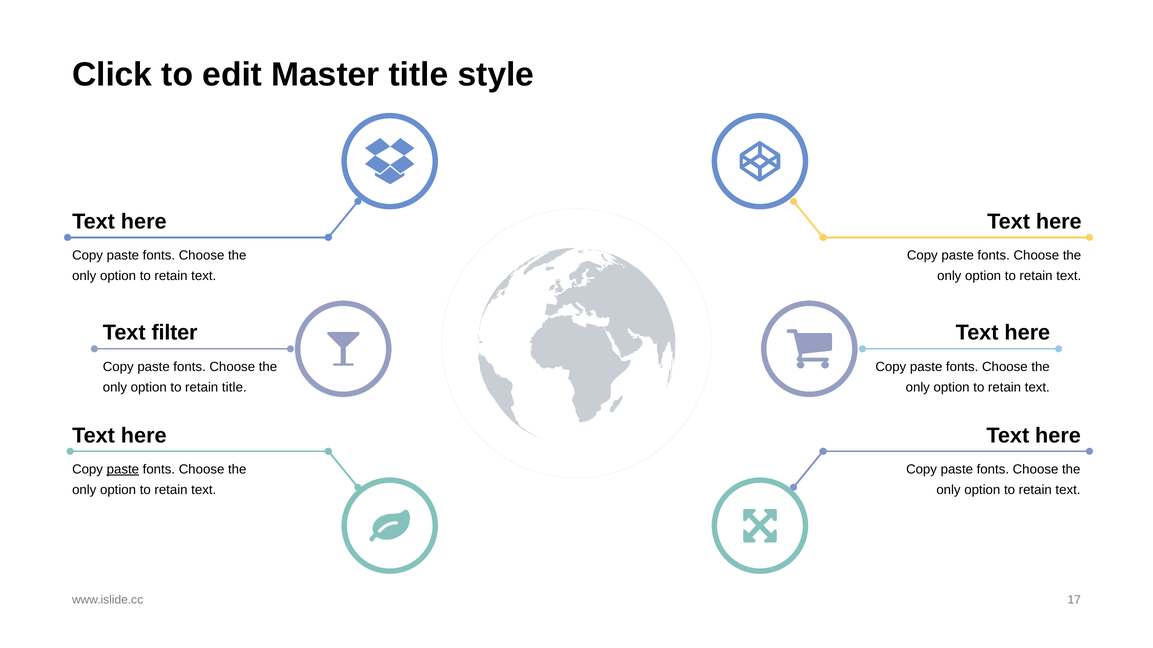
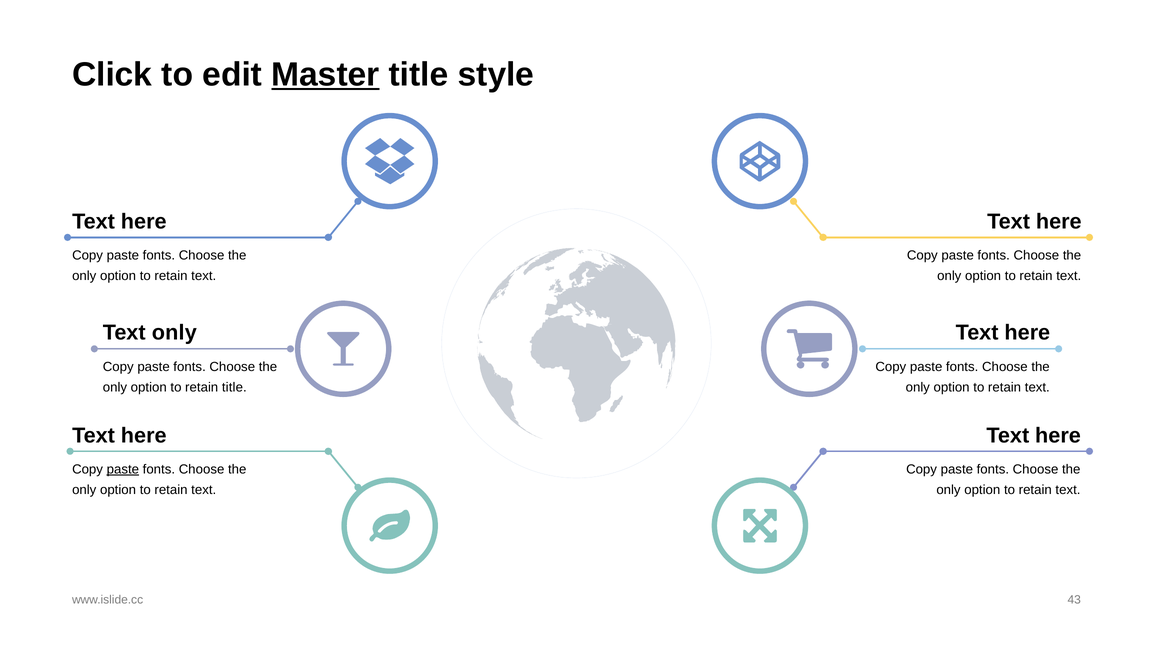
Master underline: none -> present (325, 75)
Text filter: filter -> only (174, 333)
17: 17 -> 43 (1074, 600)
